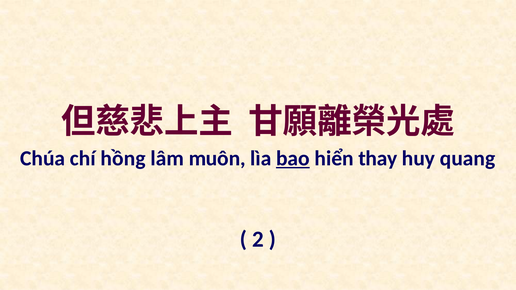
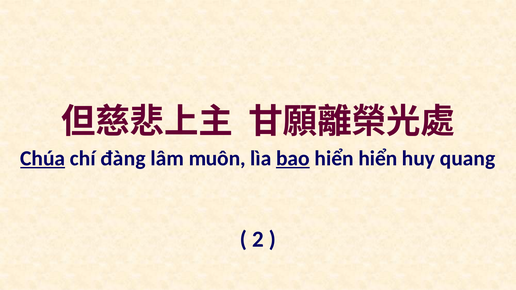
Chúa underline: none -> present (43, 159)
hồng: hồng -> đàng (123, 159)
hiển thay: thay -> hiển (378, 159)
